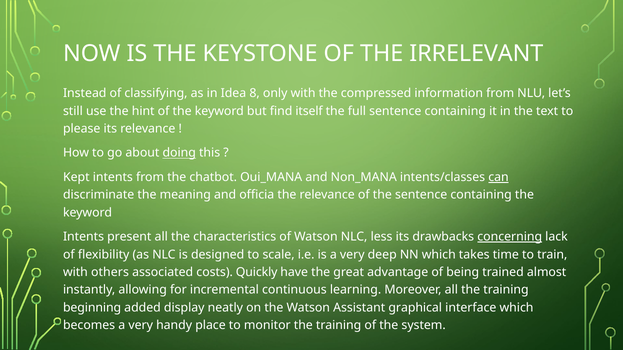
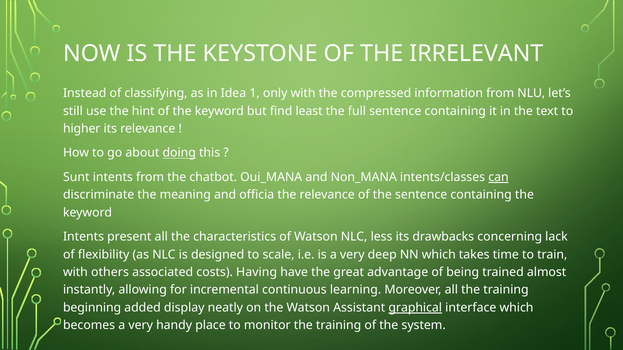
8: 8 -> 1 (255, 93)
itself: itself -> least (309, 111)
please: please -> higher (82, 129)
Kept: Kept -> Sunt (76, 177)
concerning underline: present -> none (510, 237)
Quickly: Quickly -> Having (257, 273)
graphical underline: none -> present (415, 308)
